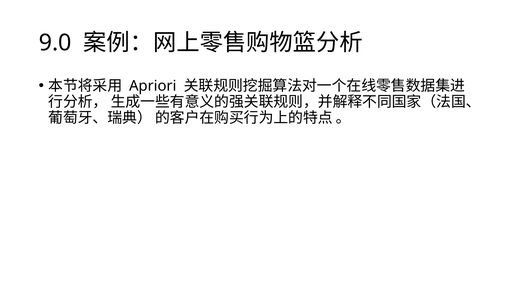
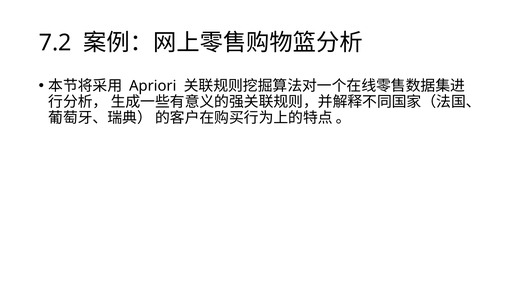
9.0: 9.0 -> 7.2 (55, 43)
